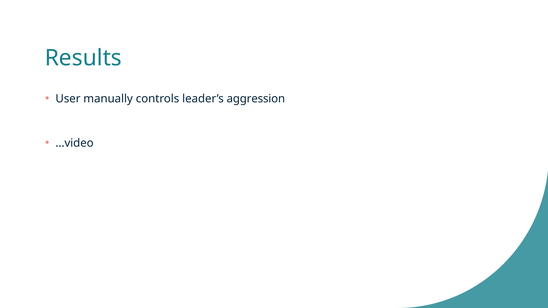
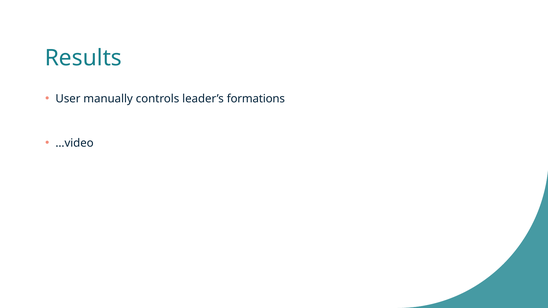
aggression: aggression -> formations (256, 99)
